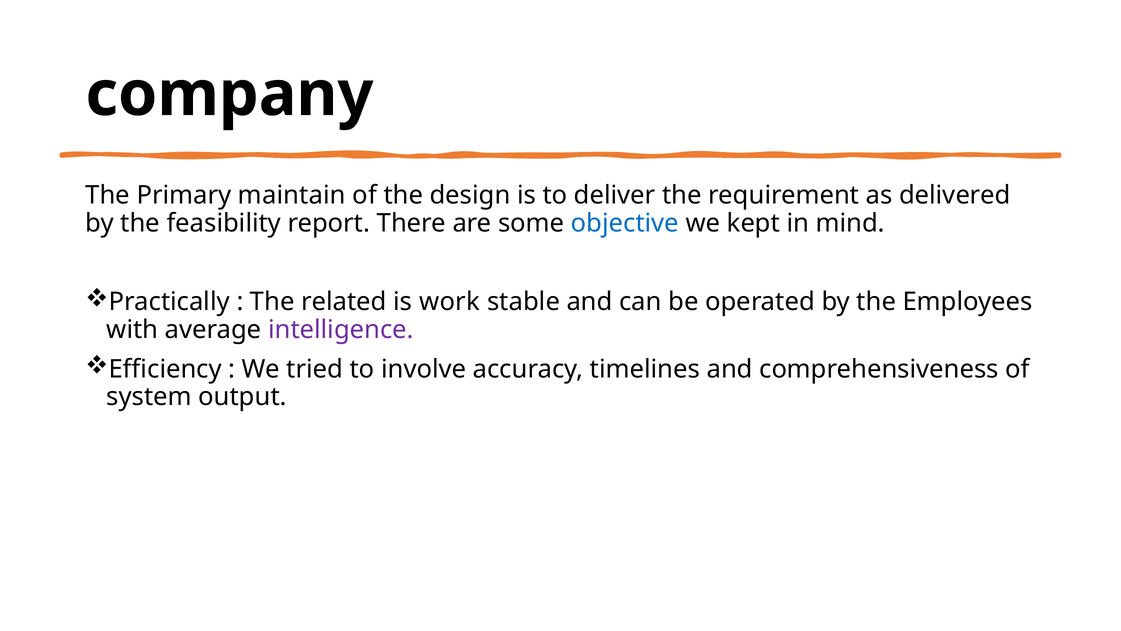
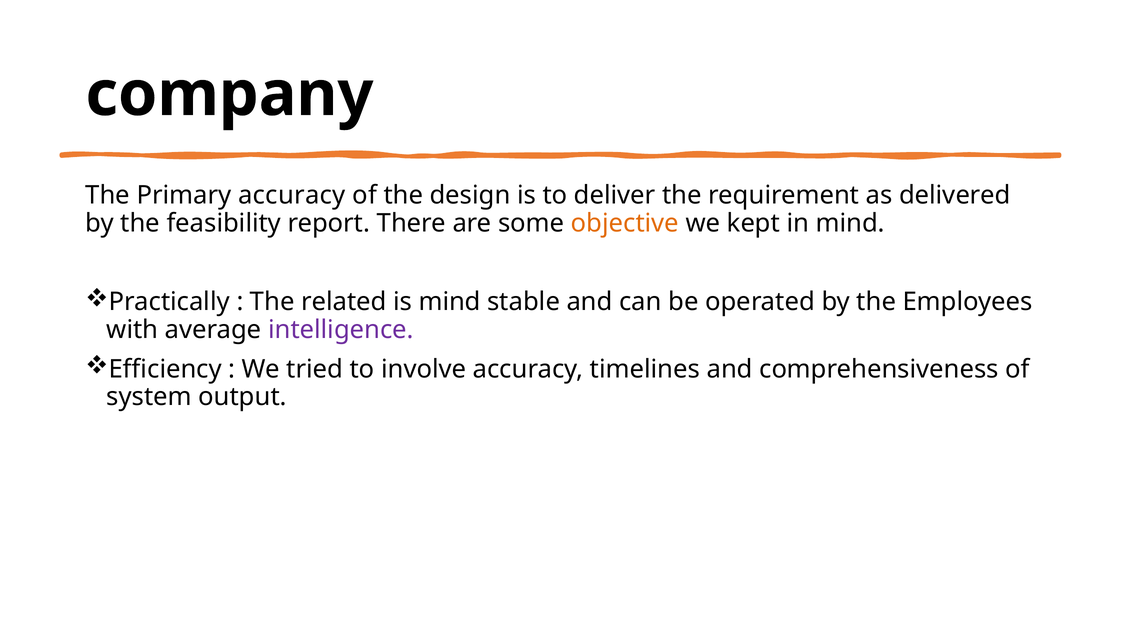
Primary maintain: maintain -> accuracy (292, 195)
objective colour: blue -> orange (625, 223)
is work: work -> mind (450, 302)
